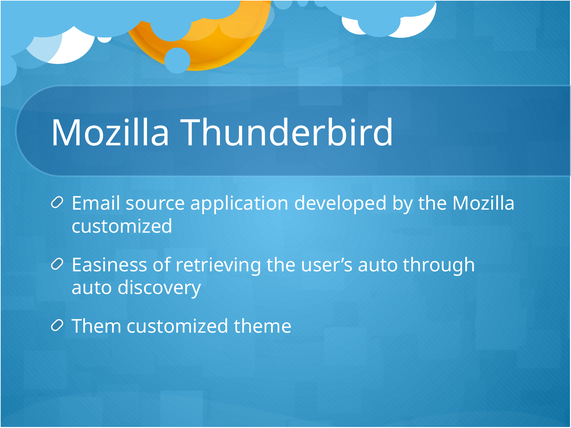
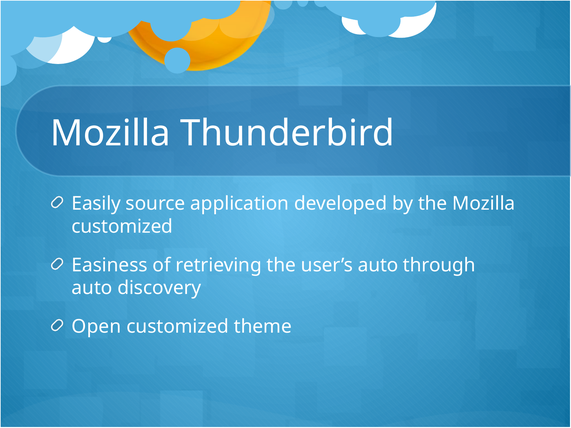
Email: Email -> Easily (96, 204)
Them: Them -> Open (96, 327)
